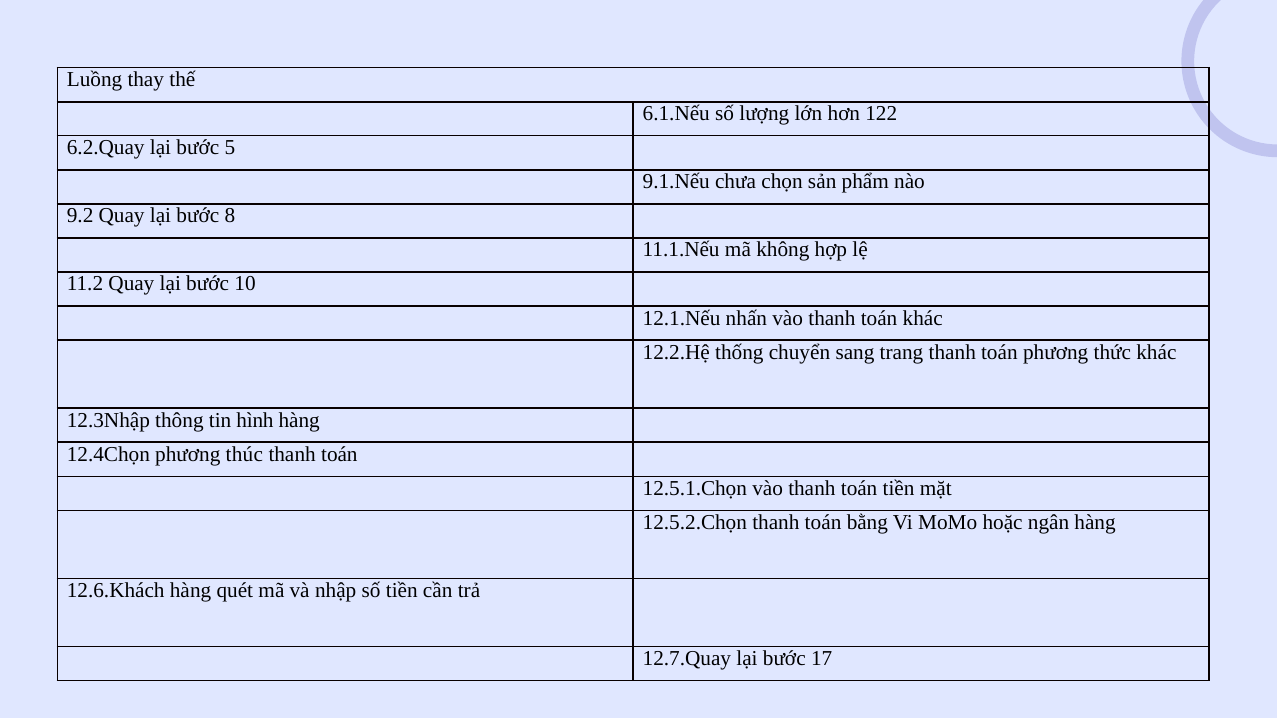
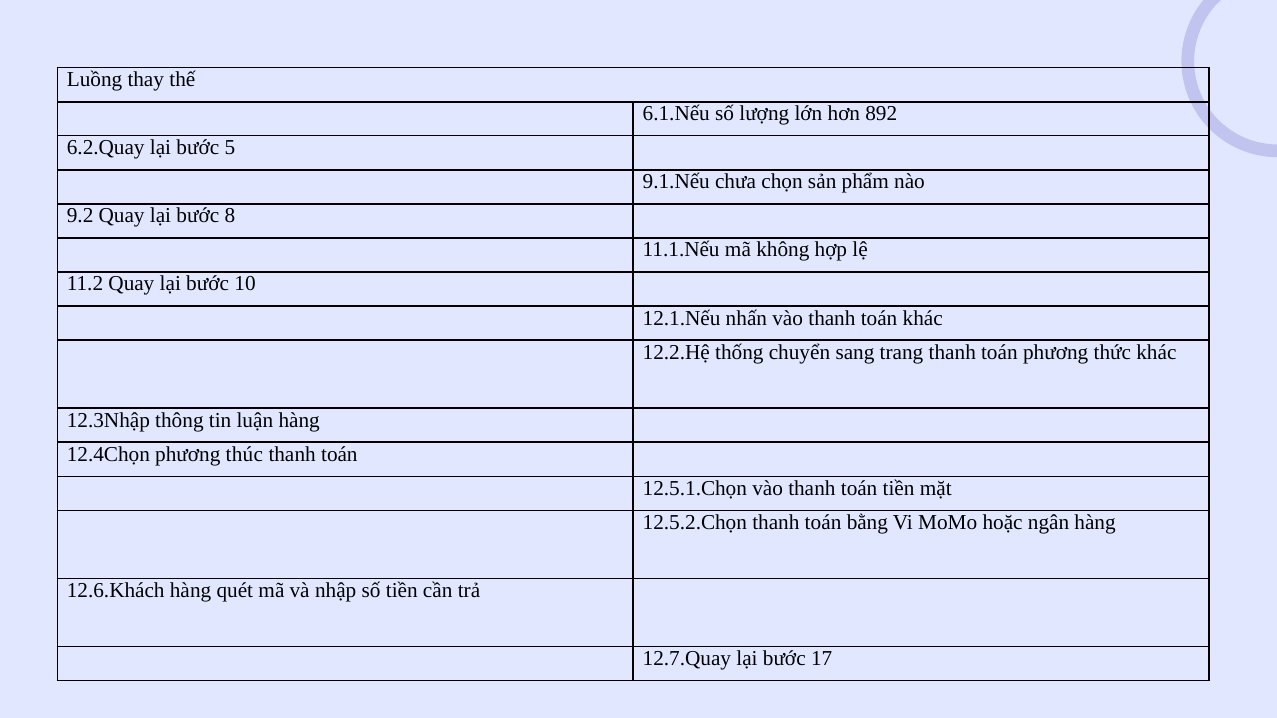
122: 122 -> 892 (881, 114)
hình: hình -> luận (255, 420)
